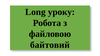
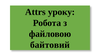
Long: Long -> Attrs (35, 12)
